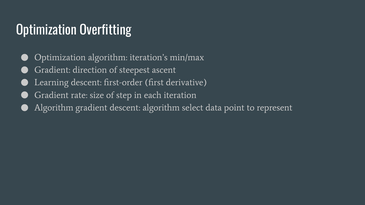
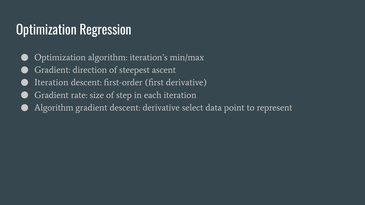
Overfitting: Overfitting -> Regression (106, 30)
Learning: Learning -> Iteration (51, 83)
descent algorithm: algorithm -> derivative (161, 108)
